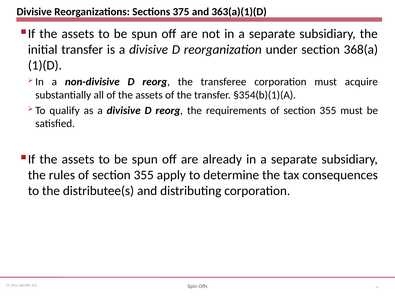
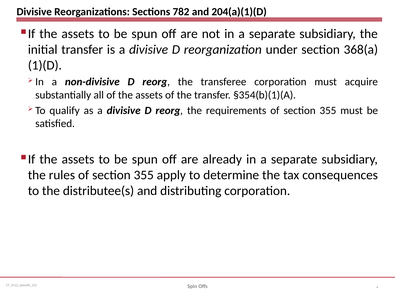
375: 375 -> 782 (181, 12)
363(a)(1)(D: 363(a)(1)(D -> 204(a)(1)(D (239, 12)
